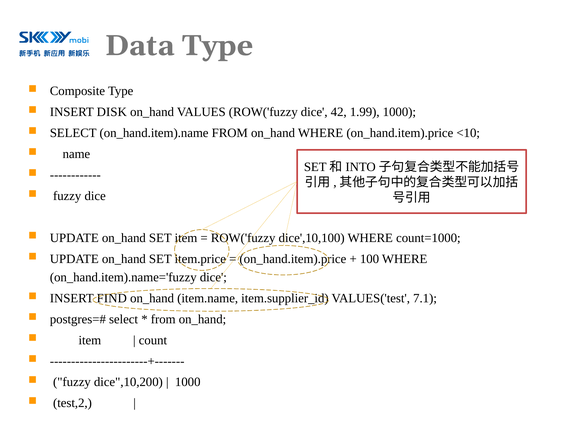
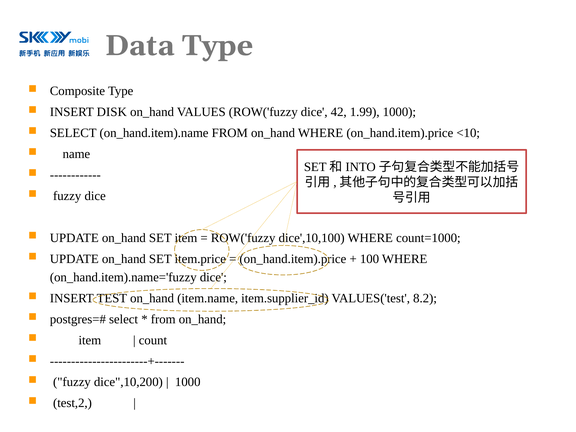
FIND: FIND -> TEST (112, 298)
7.1: 7.1 -> 8.2 (425, 298)
